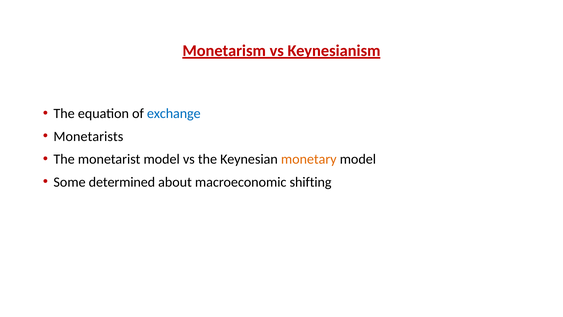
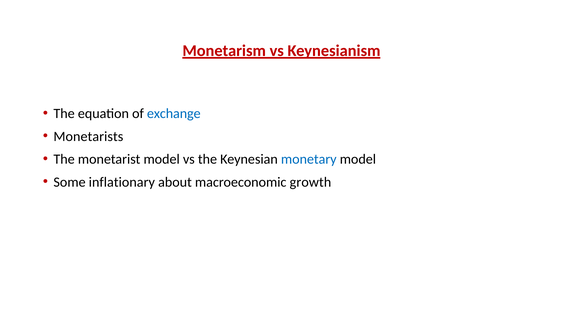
monetary colour: orange -> blue (309, 159)
determined: determined -> inflationary (122, 182)
shifting: shifting -> growth (310, 182)
